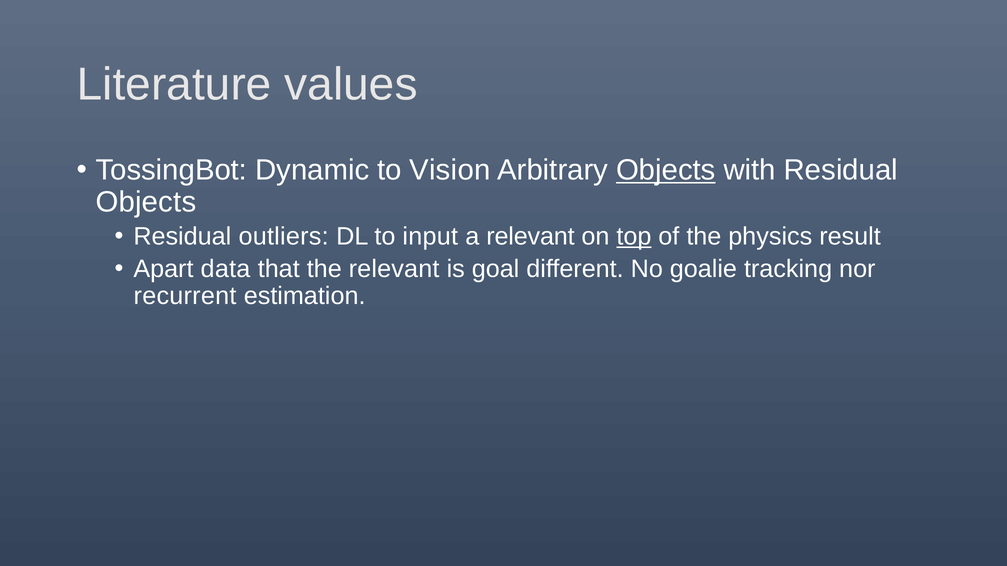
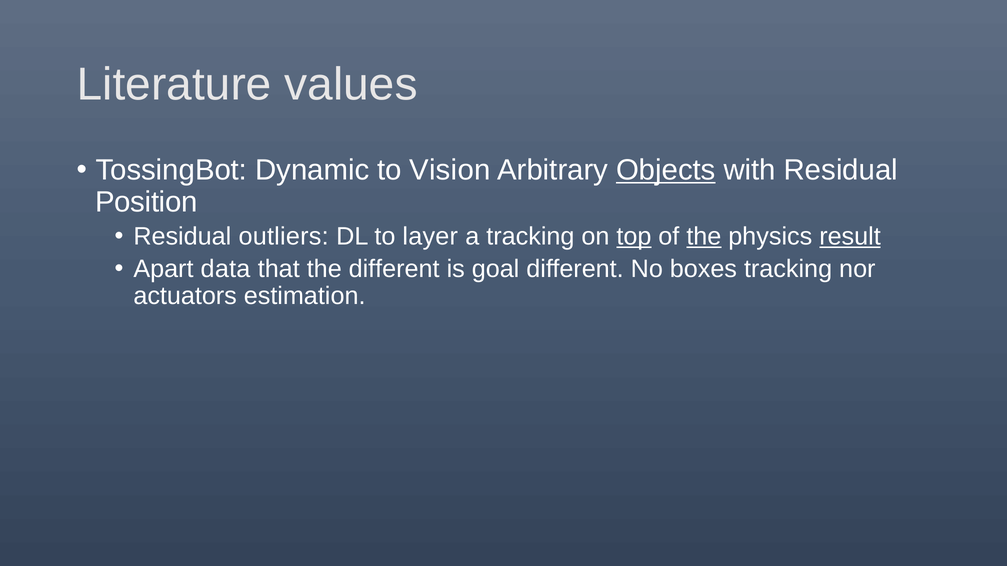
Objects: Objects -> Position (146, 202)
input: input -> layer (430, 237)
a relevant: relevant -> tracking (530, 237)
the underline: none -> present (704, 237)
result underline: none -> present (850, 237)
the relevant: relevant -> different (394, 269)
goalie: goalie -> boxes (703, 269)
recurrent: recurrent -> actuators (185, 296)
